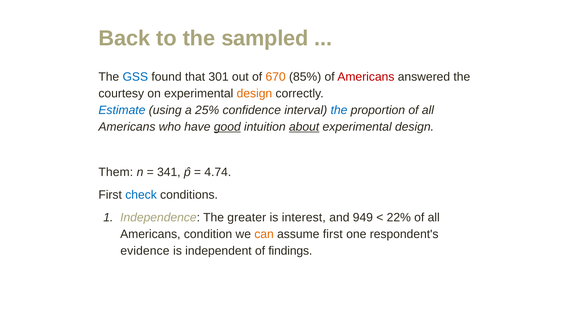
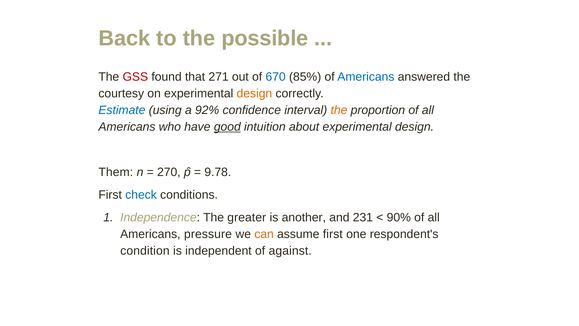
sampled: sampled -> possible (265, 38)
GSS colour: blue -> red (135, 77)
301: 301 -> 271 (219, 77)
670 colour: orange -> blue (276, 77)
Americans colour: red -> blue (366, 77)
25%: 25% -> 92% (207, 110)
the colour: blue -> orange (339, 110)
about underline: present -> none (304, 127)
341: 341 -> 270 (169, 172)
4.74: 4.74 -> 9.78 (218, 172)
interest: interest -> another (304, 217)
949: 949 -> 231 (363, 217)
22%: 22% -> 90% (399, 217)
condition: condition -> pressure (208, 234)
evidence: evidence -> condition (145, 251)
findings: findings -> against (290, 251)
